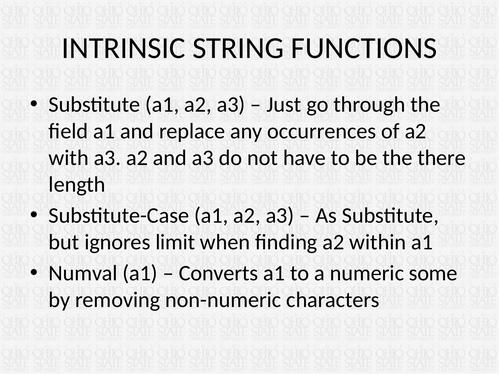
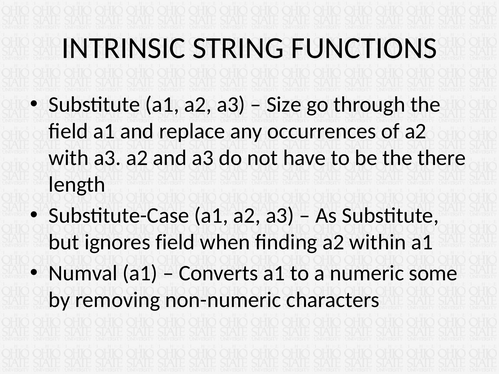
Just: Just -> Size (284, 105)
ignores limit: limit -> field (175, 242)
